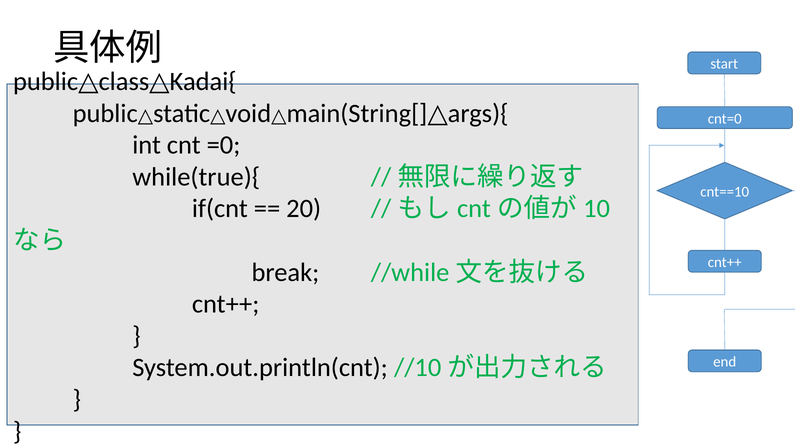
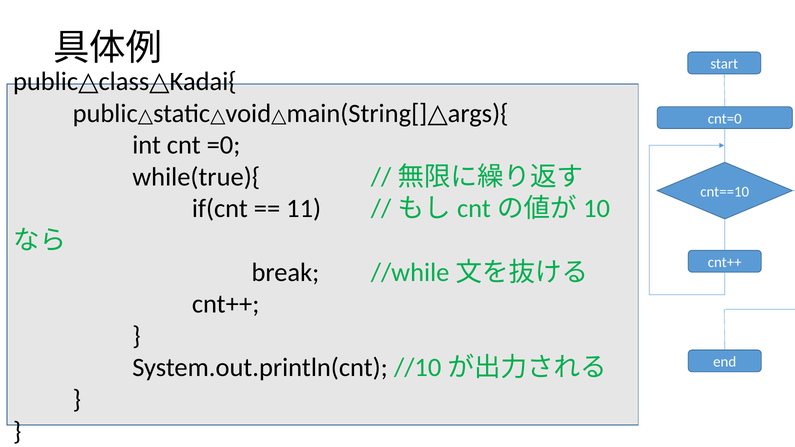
20: 20 -> 11 (304, 209)
